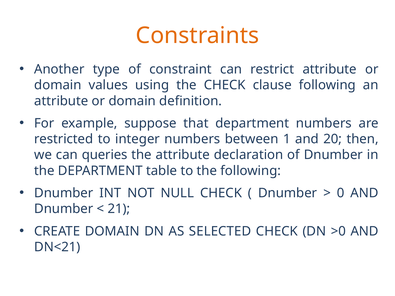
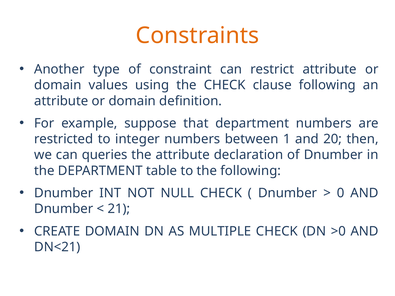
SELECTED: SELECTED -> MULTIPLE (220, 231)
